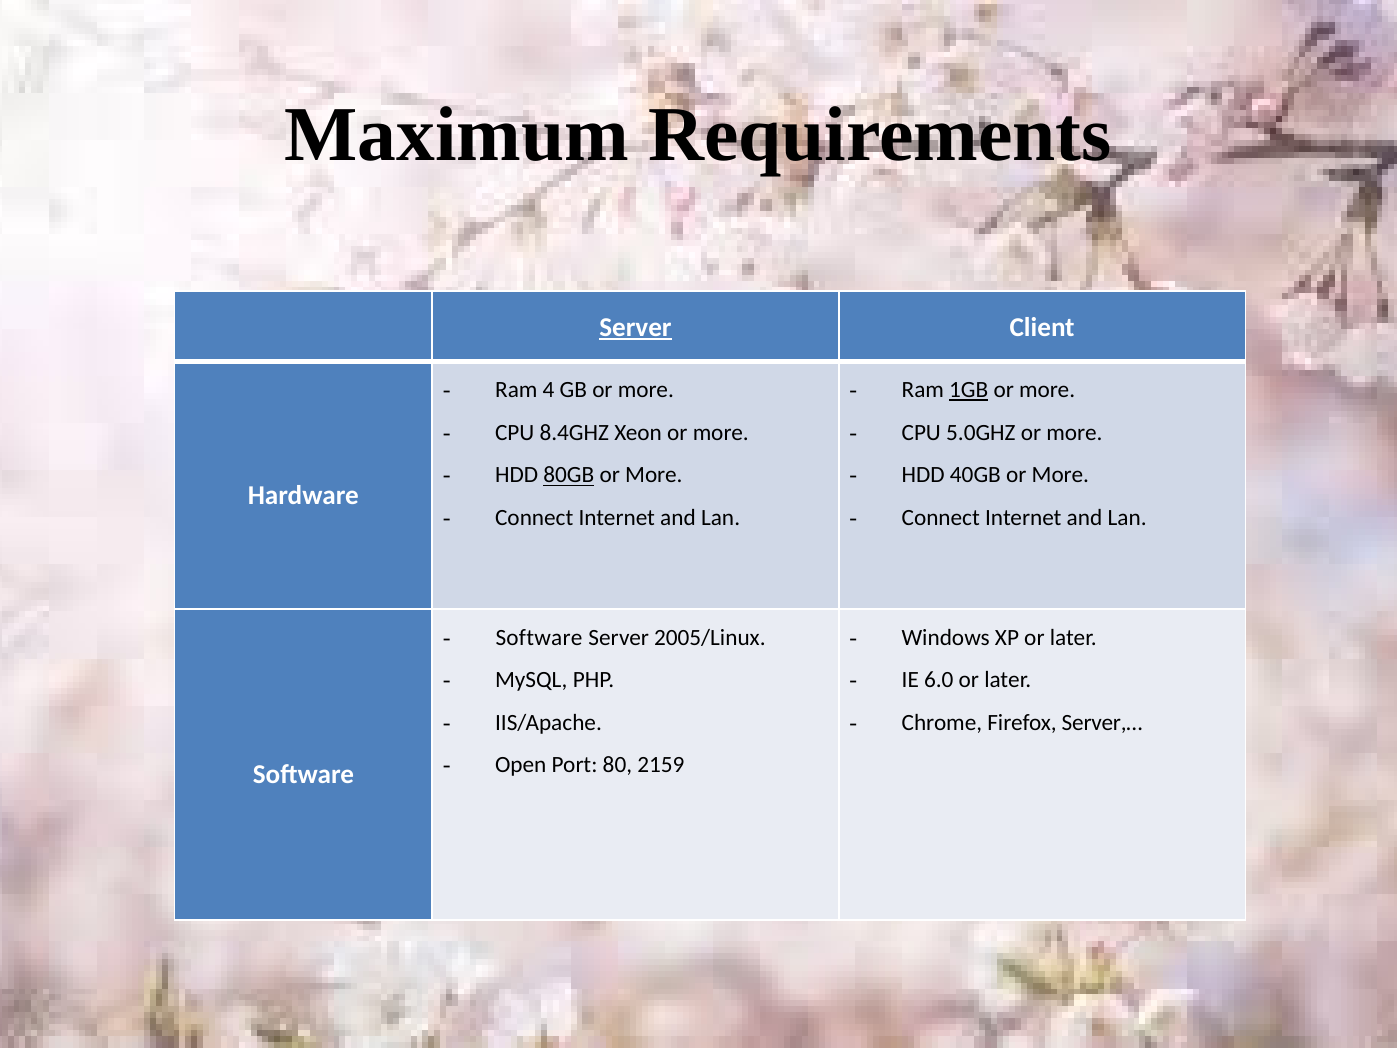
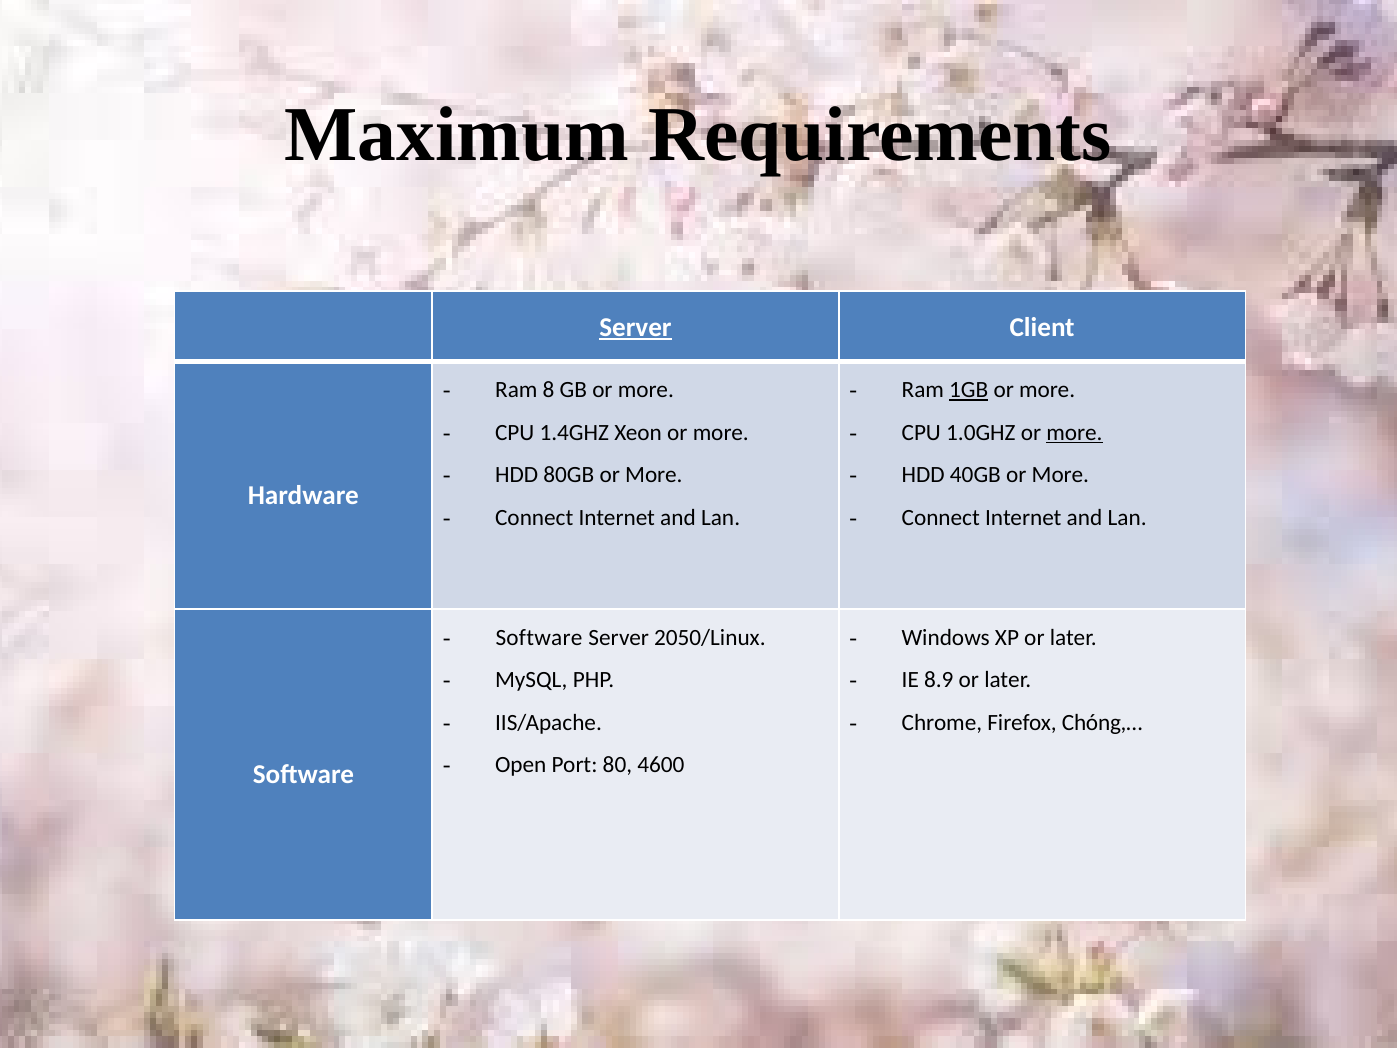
4: 4 -> 8 (549, 390)
8.4GHZ: 8.4GHZ -> 1.4GHZ (574, 433)
5.0GHZ: 5.0GHZ -> 1.0GHZ (981, 433)
more underline: none -> present (1075, 433)
80GB underline: present -> none (569, 475)
2005/Linux: 2005/Linux -> 2050/Linux (710, 637)
6.0: 6.0 -> 8.9 (939, 680)
Server,…: Server,… -> Chóng,… (1102, 723)
2159: 2159 -> 4600 (661, 765)
